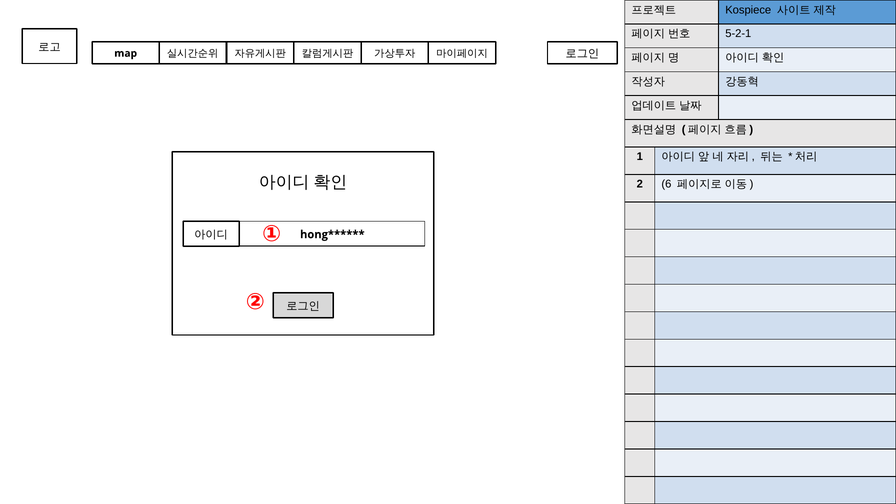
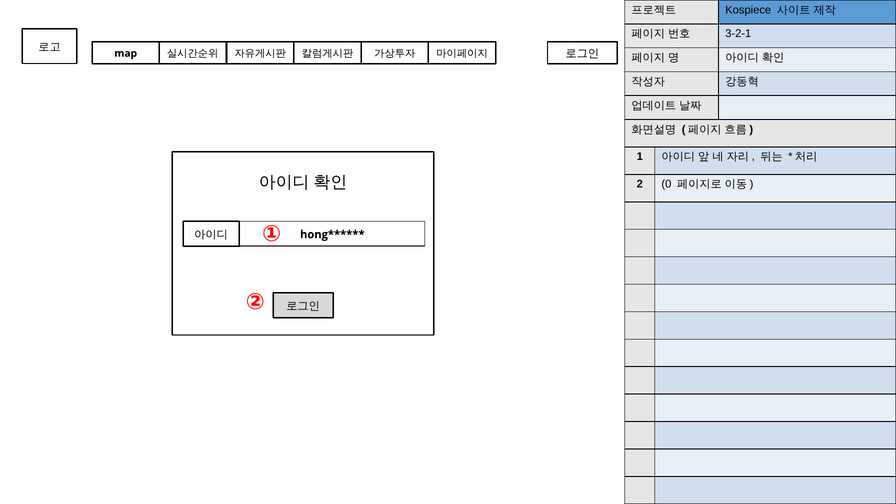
5-2-1: 5-2-1 -> 3-2-1 (738, 34)
6: 6 -> 0 (666, 184)
